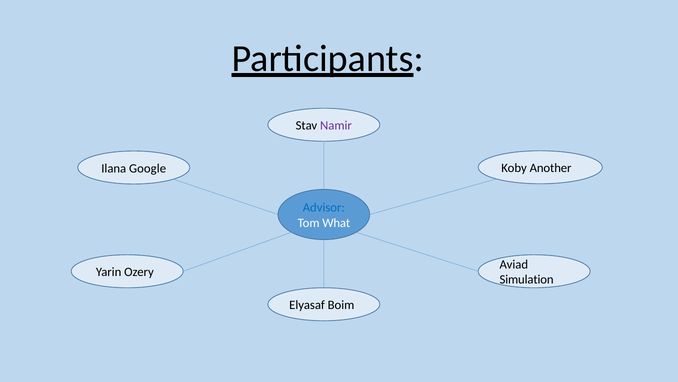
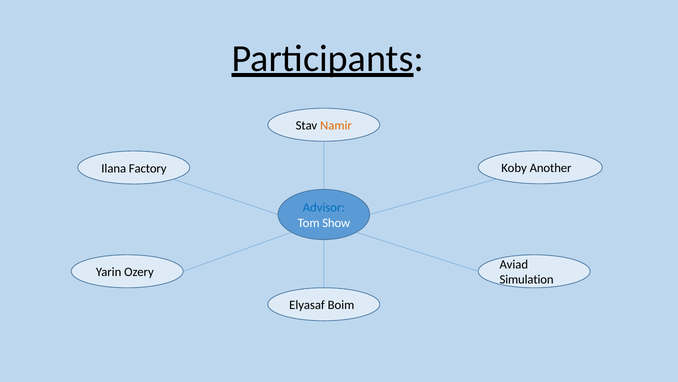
Namir colour: purple -> orange (336, 125)
Google: Google -> Factory (148, 168)
What: What -> Show (336, 223)
